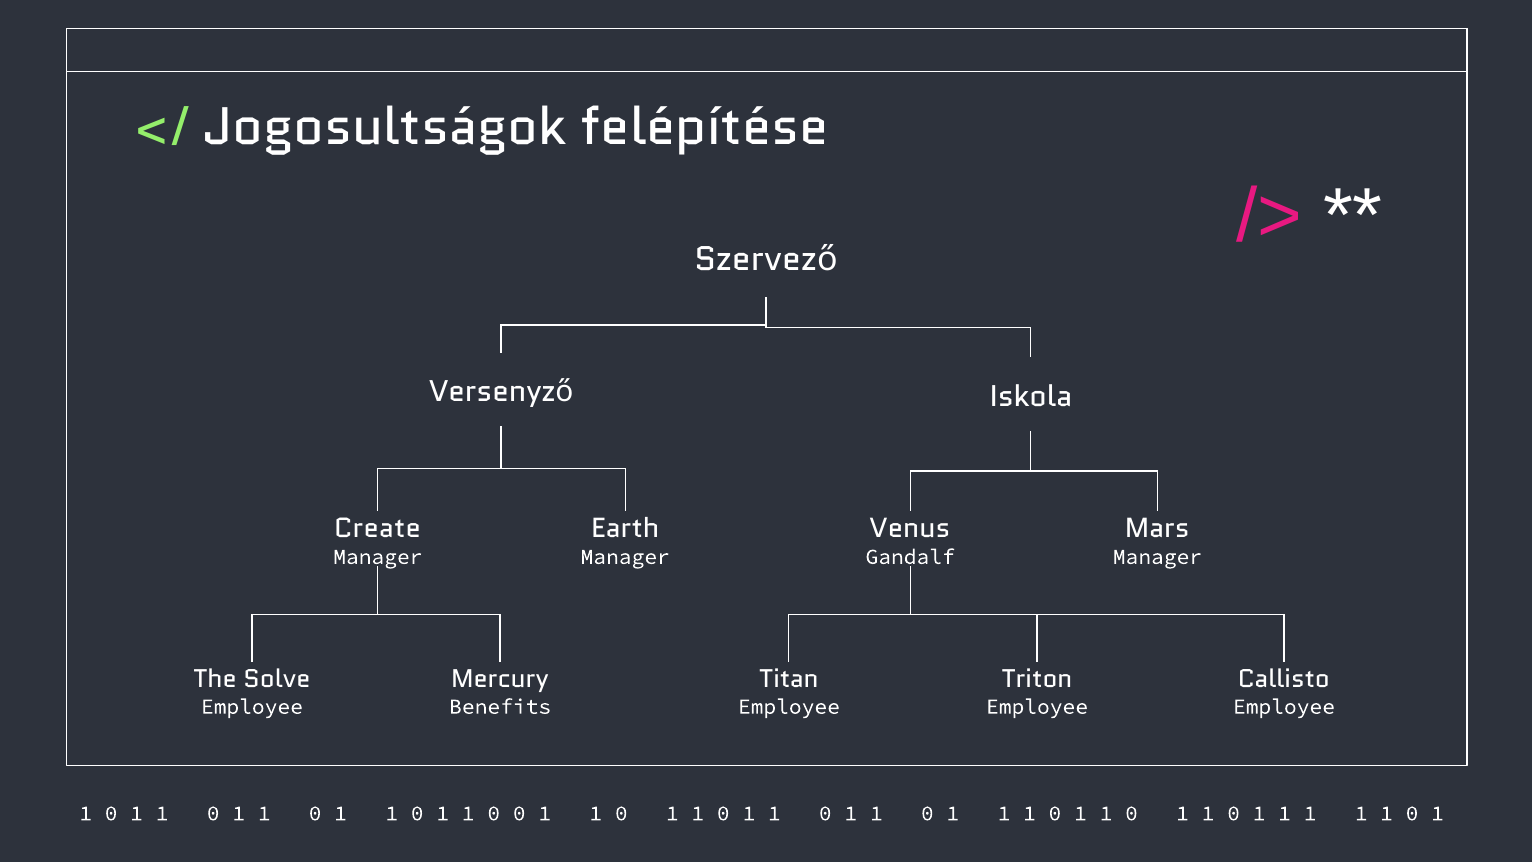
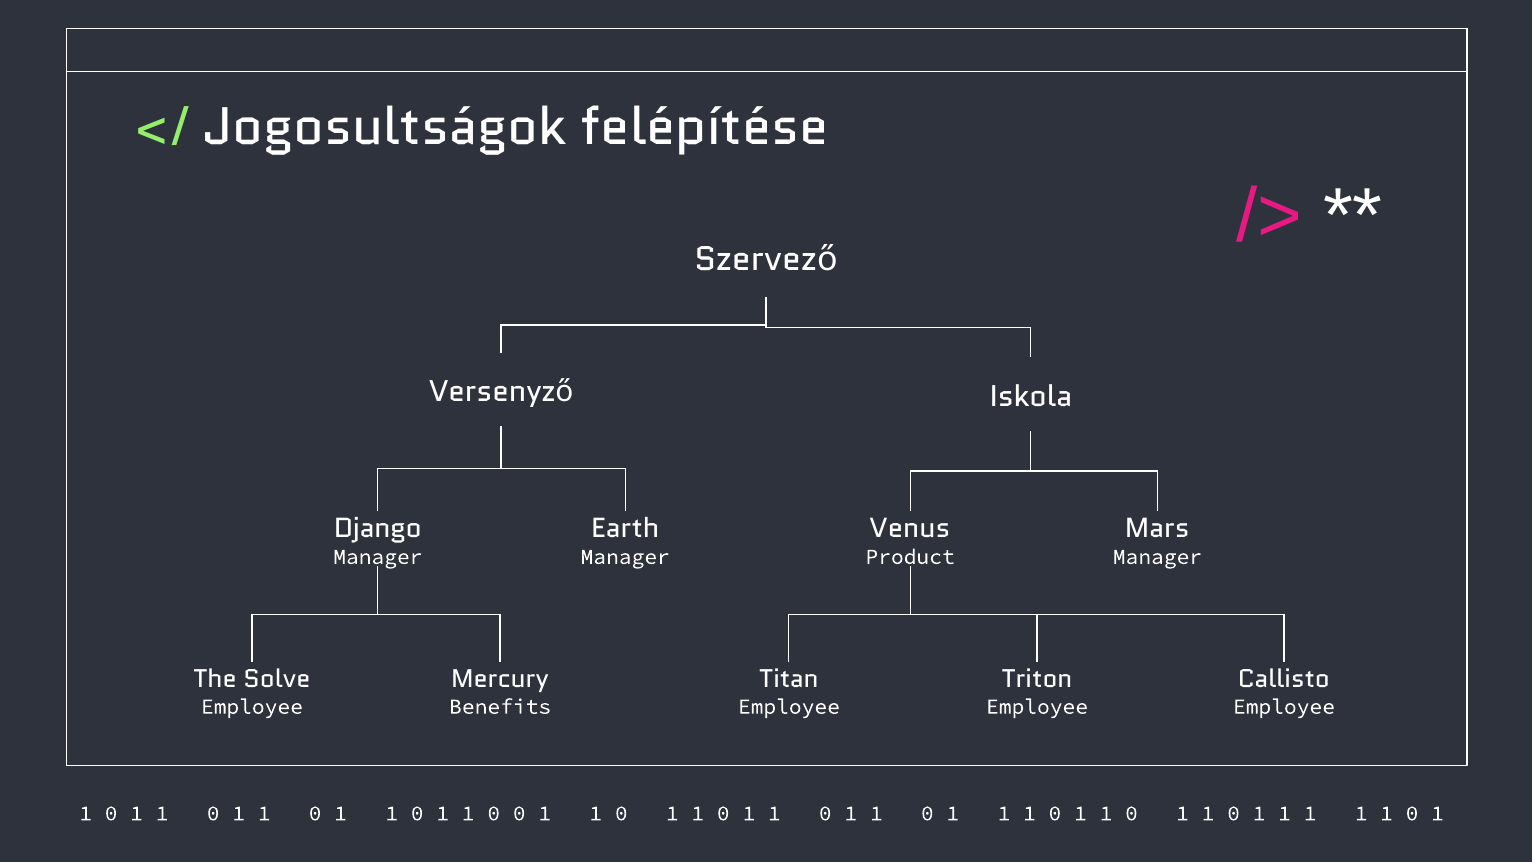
Create: Create -> Django (378, 528)
Gandalf: Gandalf -> Product (910, 557)
